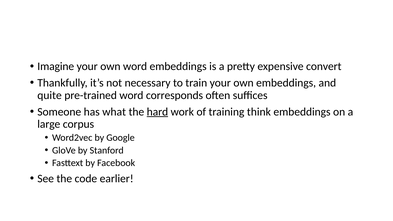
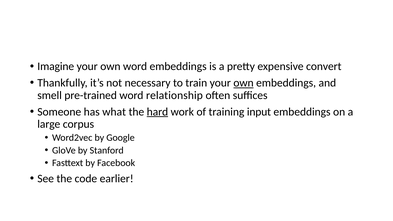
own underline: none -> present (243, 83)
quite: quite -> smell (50, 95)
corresponds: corresponds -> relationship (174, 95)
think: think -> input (259, 112)
